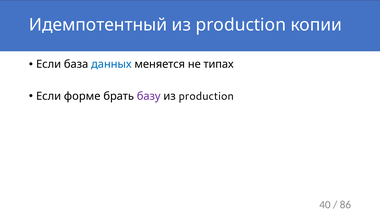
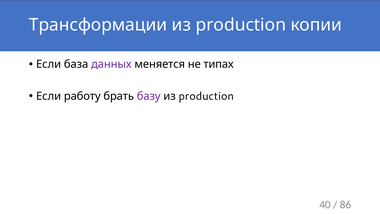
Идемпотентный: Идемпотентный -> Трансформации (98, 25)
данных colour: blue -> purple (111, 64)
форме: форме -> работу (82, 96)
